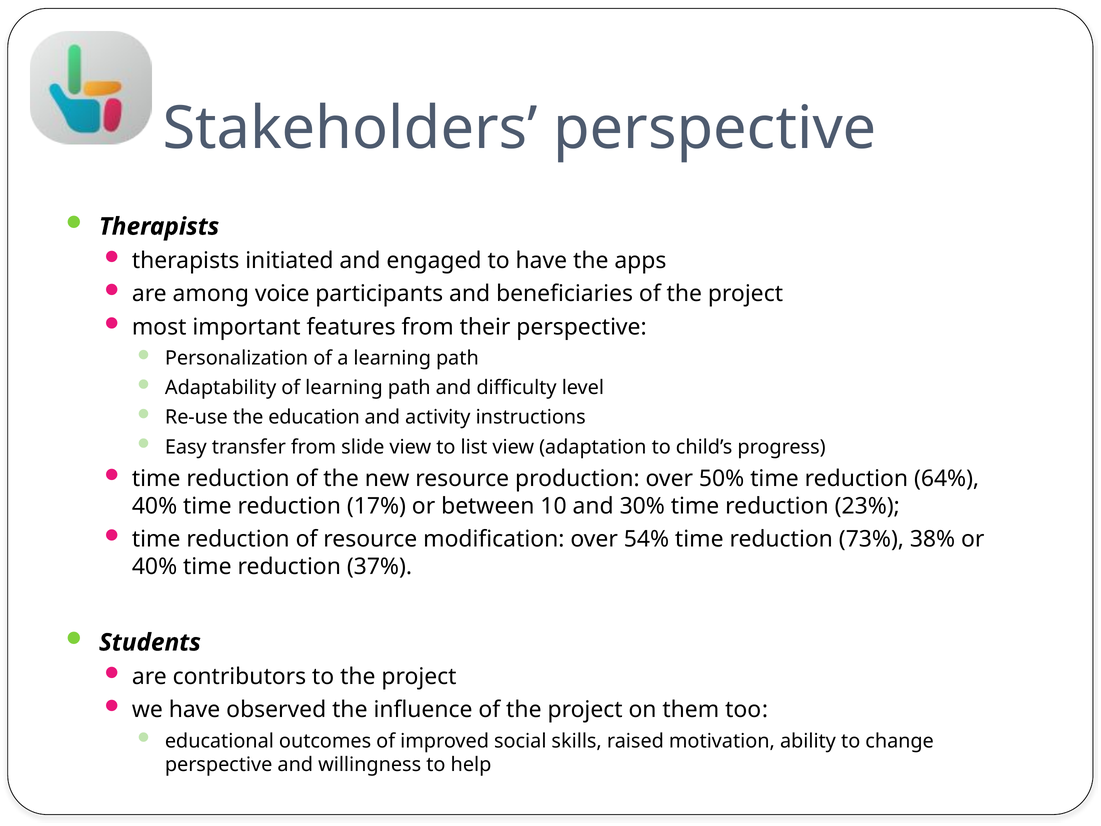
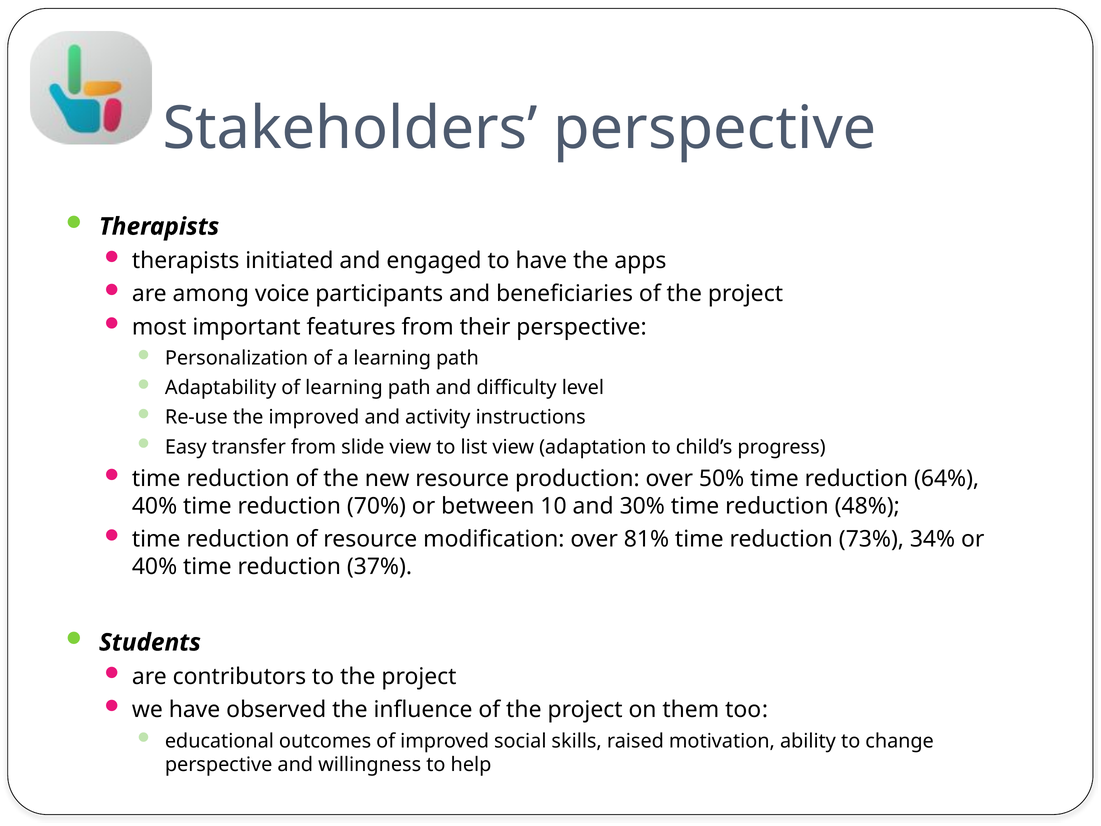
the education: education -> improved (314, 417)
17%: 17% -> 70% (376, 506)
23%: 23% -> 48% (867, 506)
54%: 54% -> 81% (646, 539)
38%: 38% -> 34% (933, 539)
